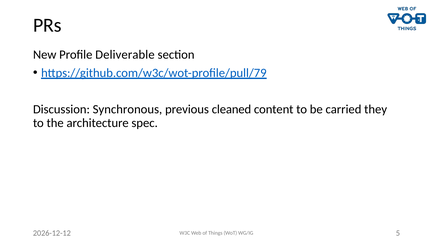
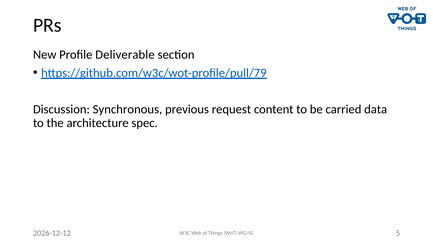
cleaned: cleaned -> request (231, 109)
they: they -> data (376, 109)
